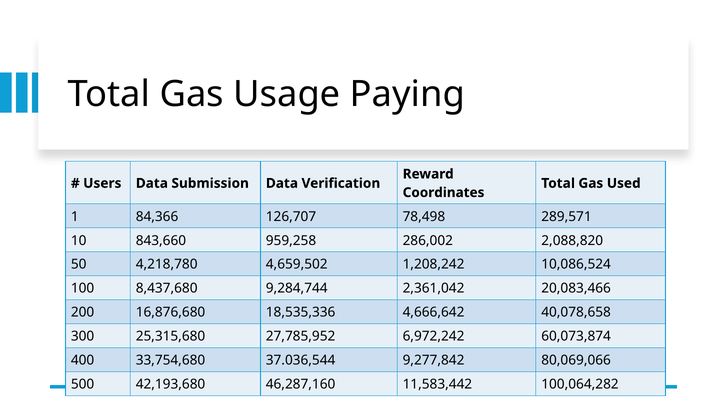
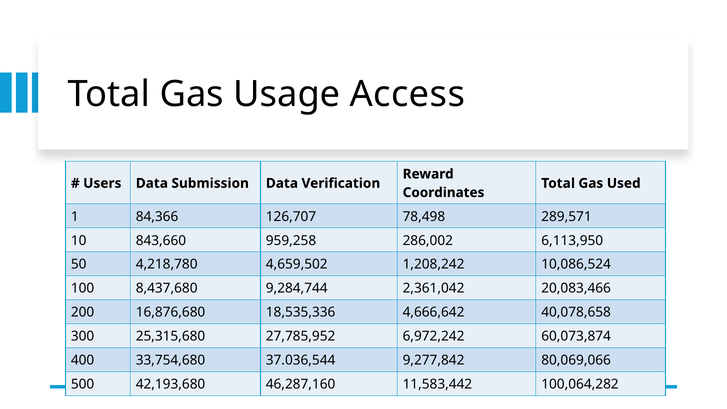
Paying: Paying -> Access (407, 94)
2,088,820: 2,088,820 -> 6,113,950 (572, 240)
